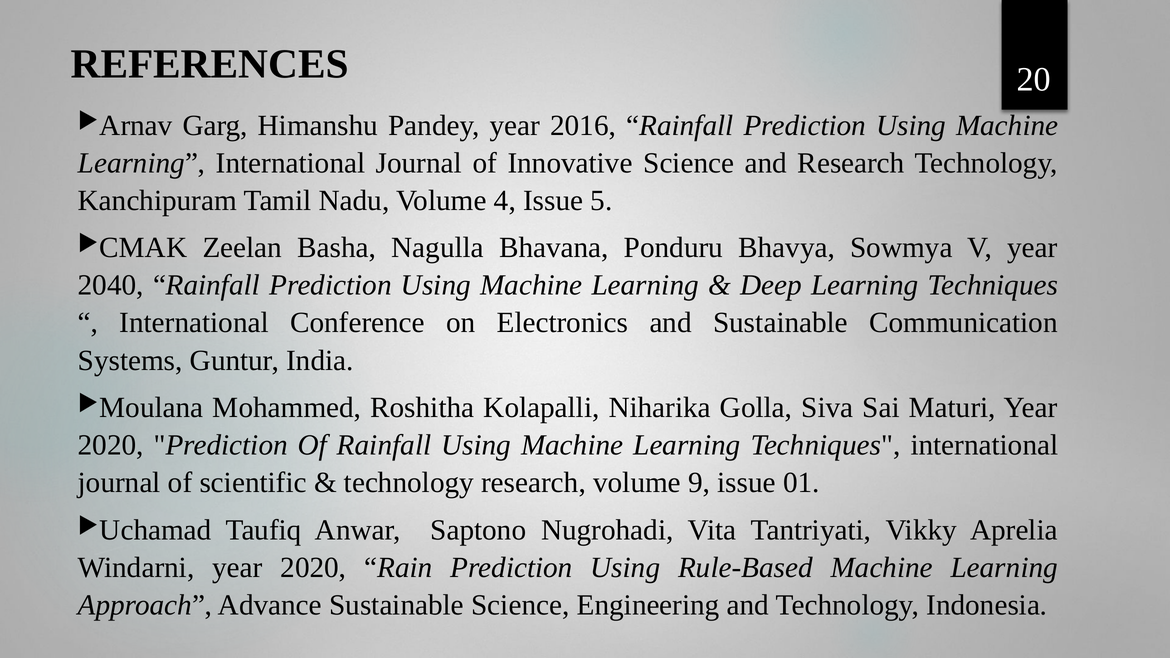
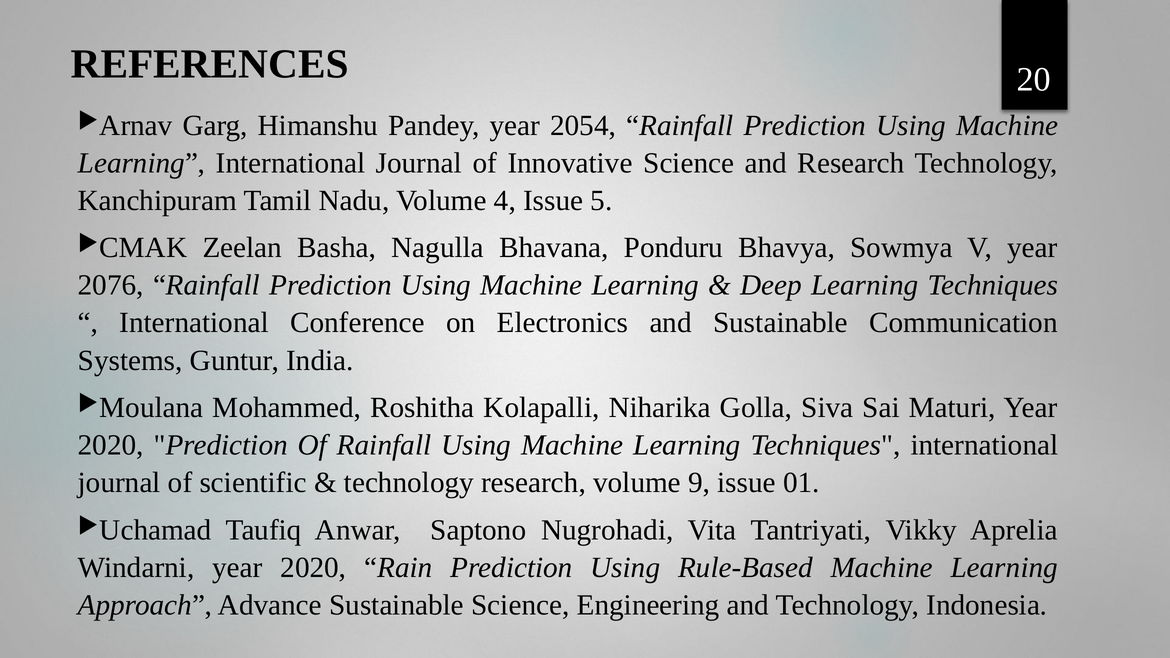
2016: 2016 -> 2054 (583, 125)
2040: 2040 -> 2076 (111, 285)
